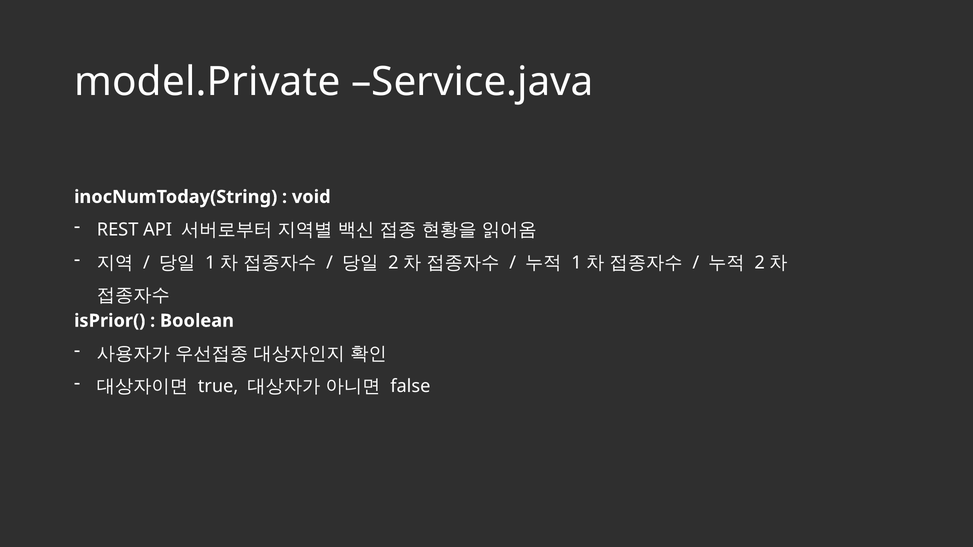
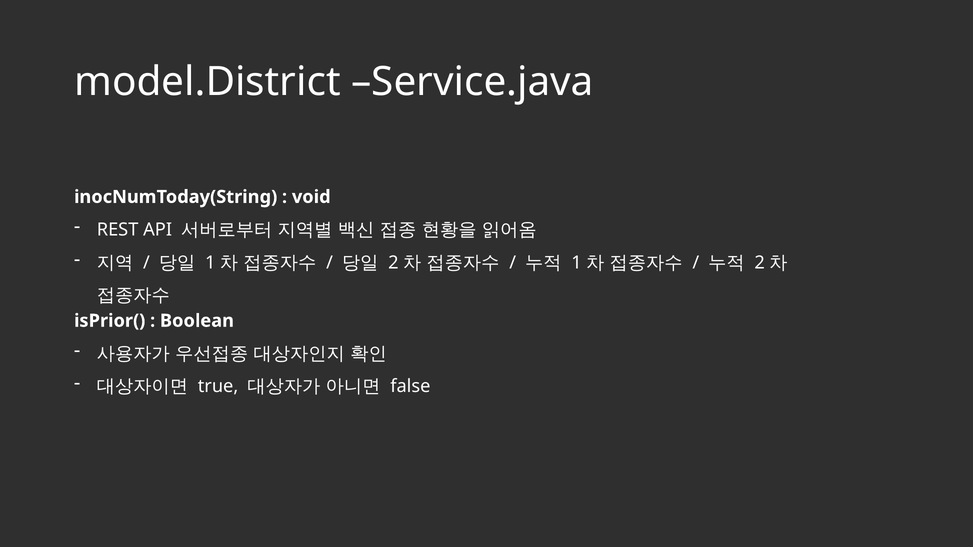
model.Private: model.Private -> model.District (207, 82)
